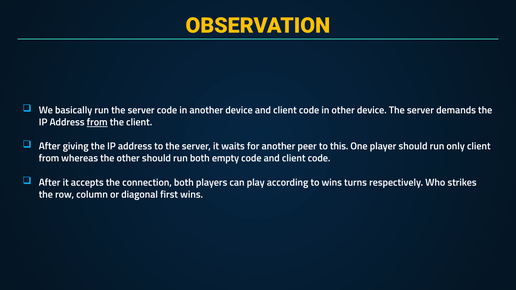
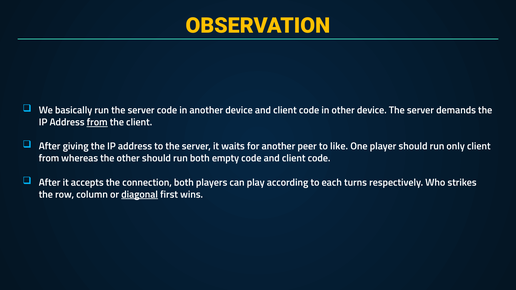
this: this -> like (339, 146)
to wins: wins -> each (332, 183)
diagonal underline: none -> present (140, 195)
